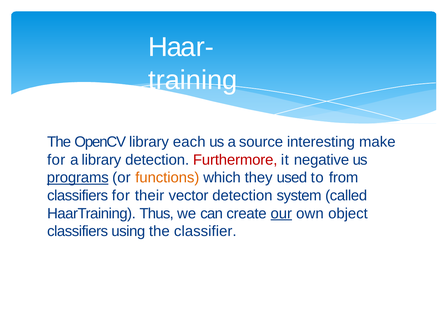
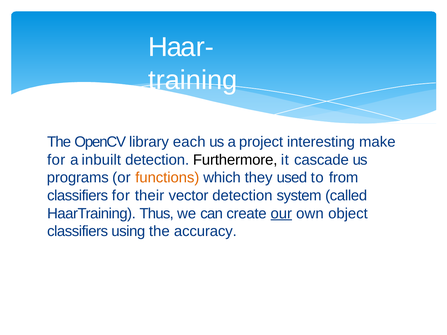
source: source -> project (261, 142)
a library: library -> inbuilt (101, 160)
Furthermore colour: red -> black (235, 160)
negative: negative -> cascade (321, 160)
programs underline: present -> none (78, 178)
classifier: classifier -> accuracy (205, 231)
